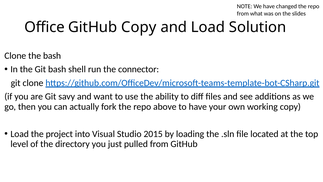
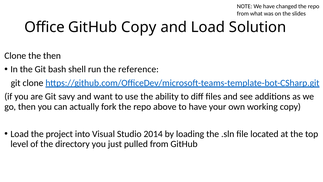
the bash: bash -> then (52, 56)
connector: connector -> reference (139, 69)
2015: 2015 -> 2014 (153, 134)
